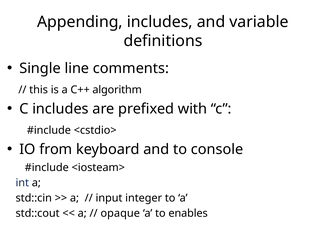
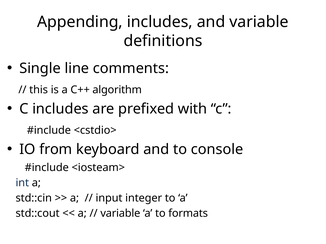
opaque: opaque -> variable (120, 214)
enables: enables -> formats (188, 214)
